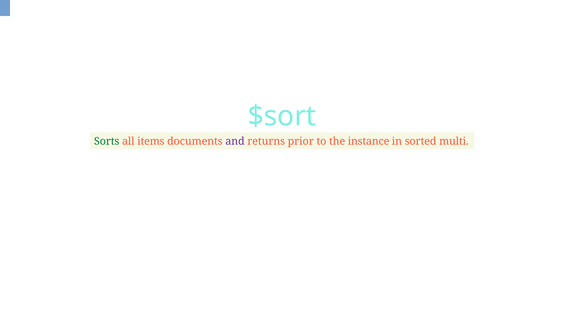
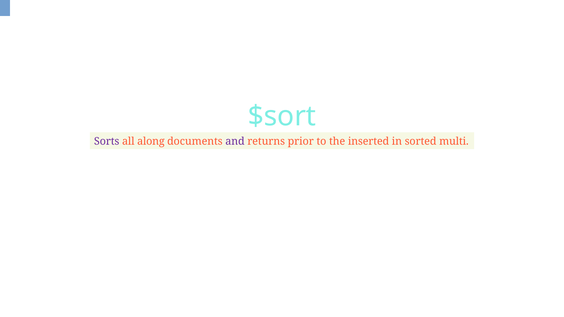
Sorts colour: green -> purple (107, 142)
items: items -> along (151, 142)
instance: instance -> inserted (369, 142)
